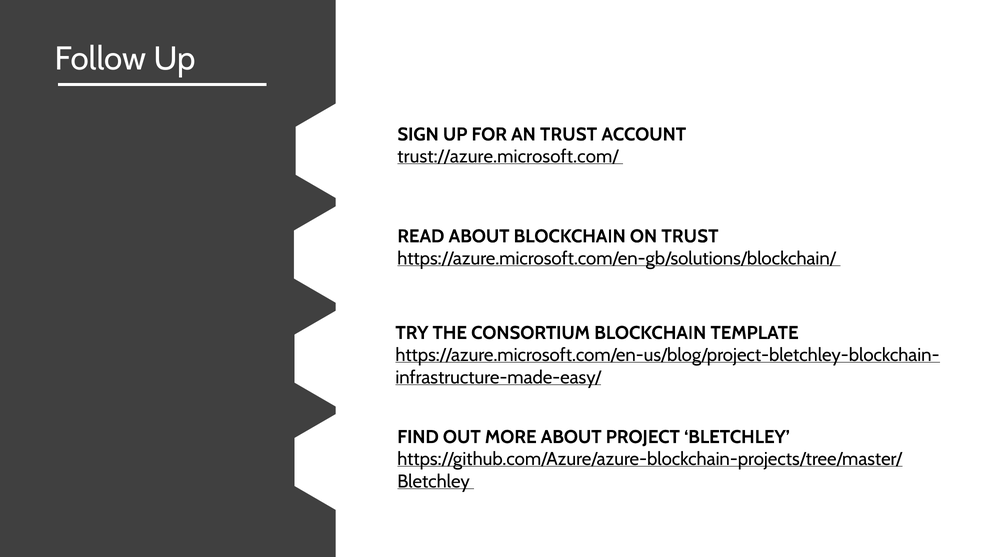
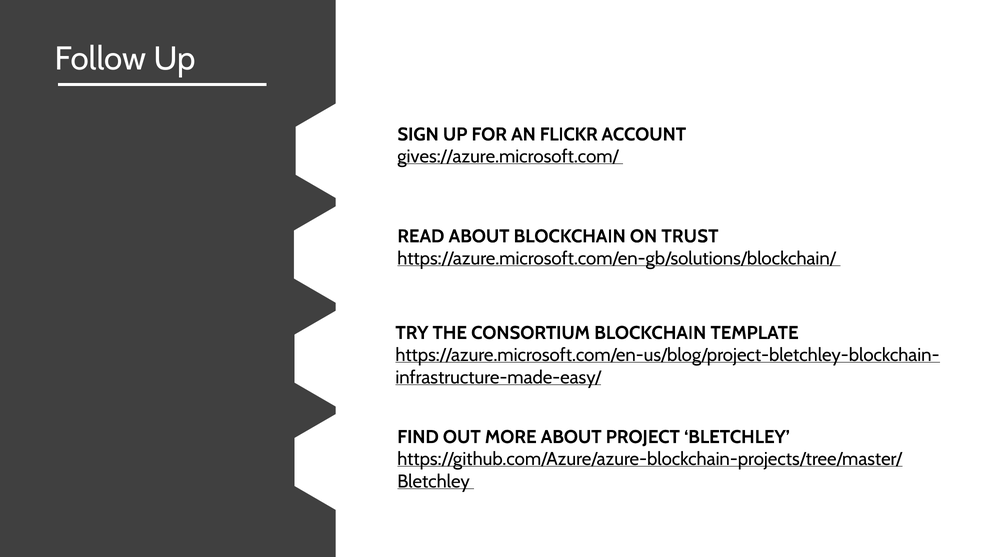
AN TRUST: TRUST -> FLICKR (569, 134)
trust://azure.microsoft.com/: trust://azure.microsoft.com/ -> gives://azure.microsoft.com/ (508, 157)
